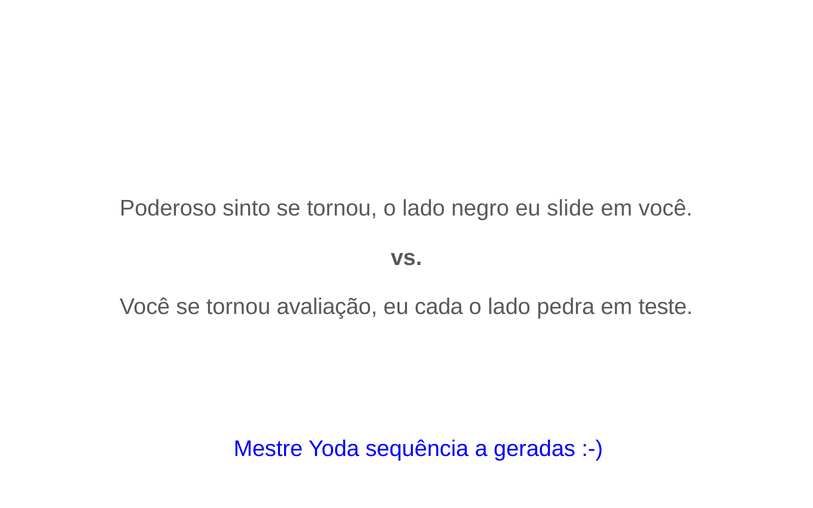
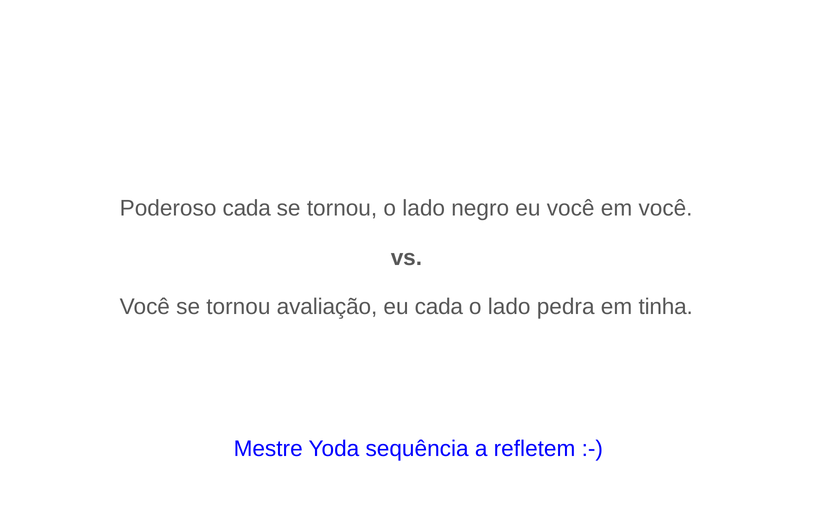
Poderoso sinto: sinto -> cada (247, 208)
eu slide: slide -> você (571, 208)
teste: teste -> tinha (666, 307)
geradas: geradas -> refletem (535, 449)
